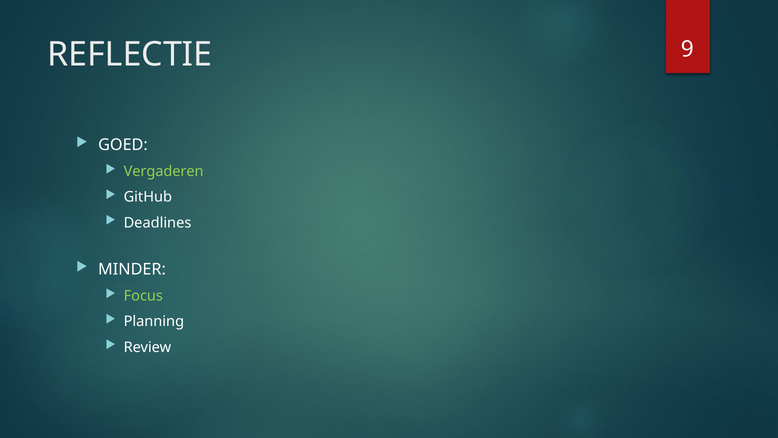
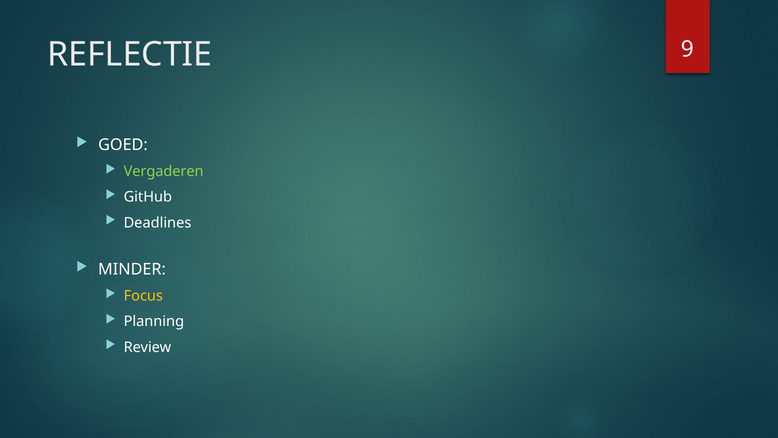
Focus colour: light green -> yellow (143, 296)
